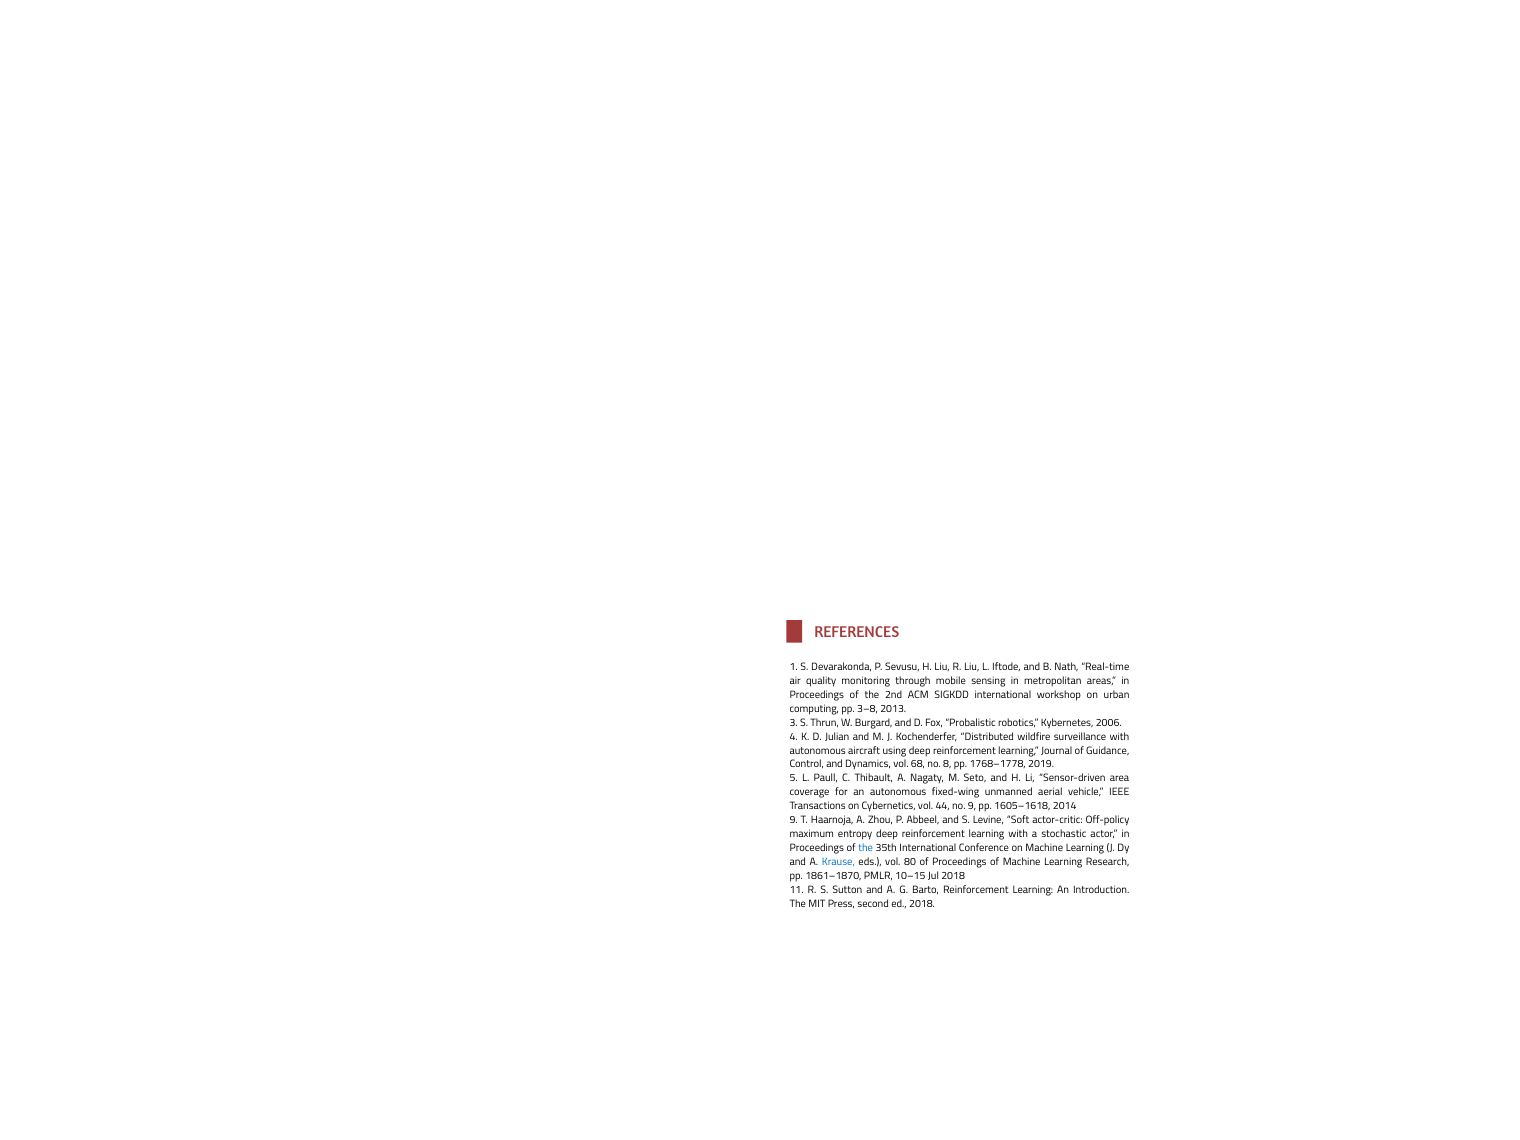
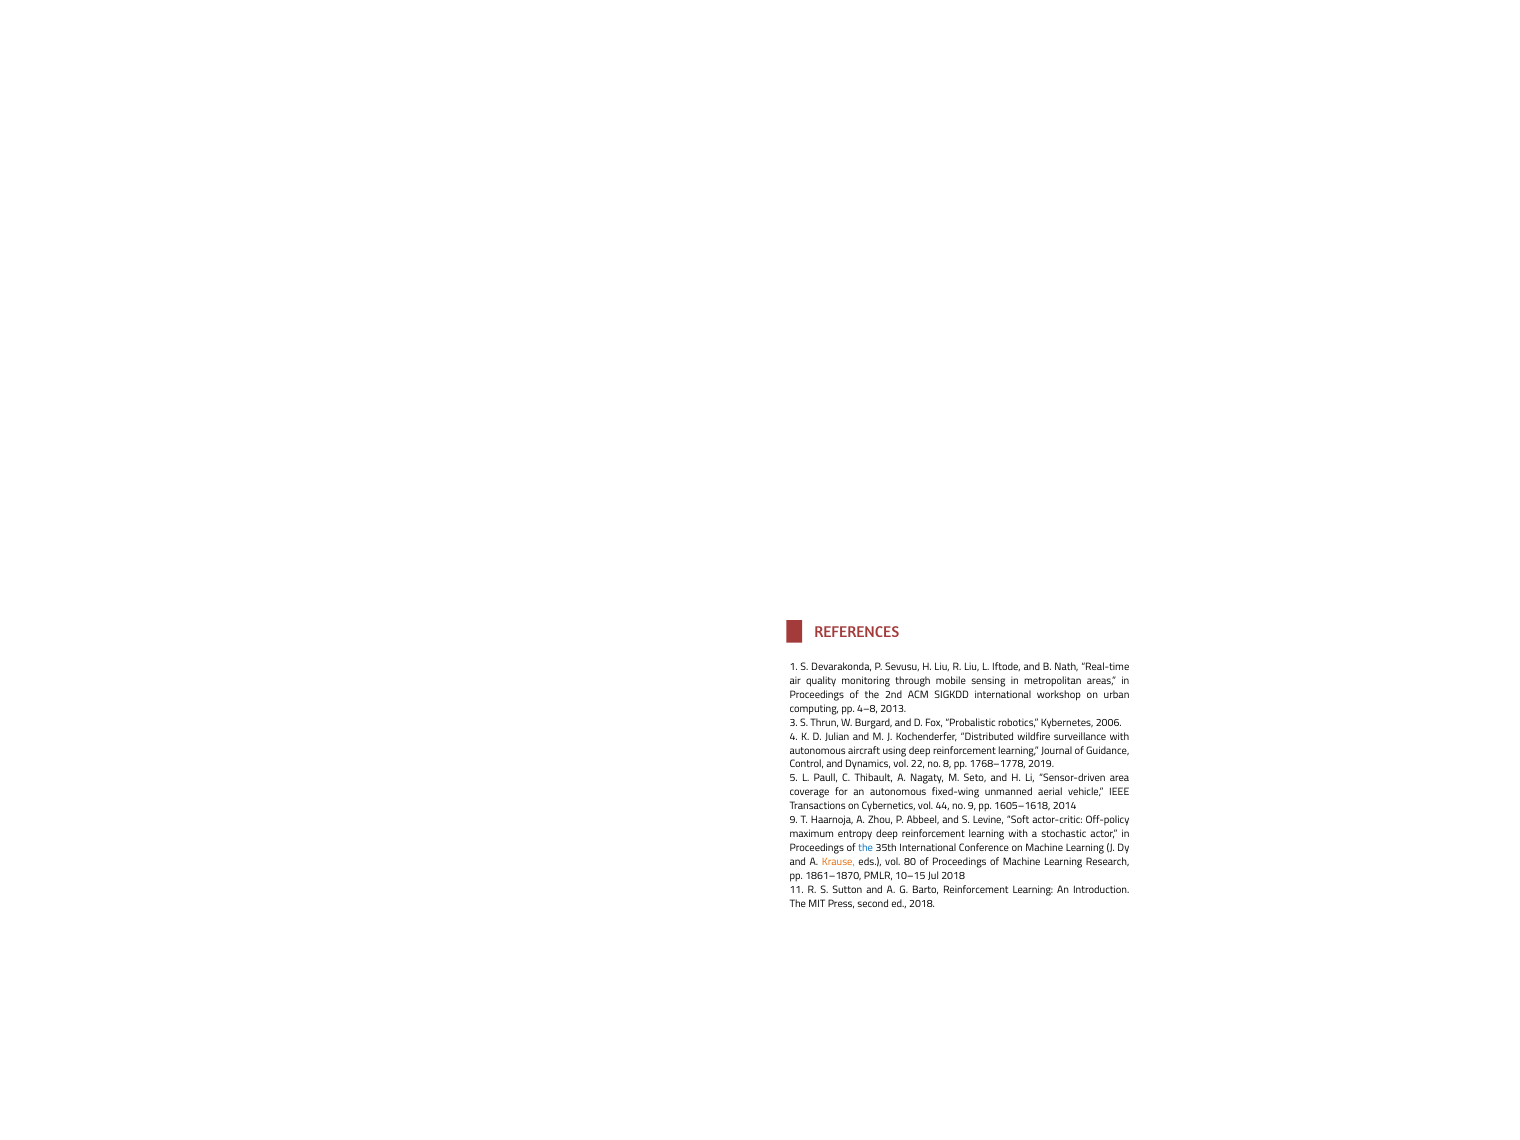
3–8: 3–8 -> 4–8 (868, 709)
68: 68 -> 22 (918, 764)
Krause colour: blue -> orange (838, 862)
